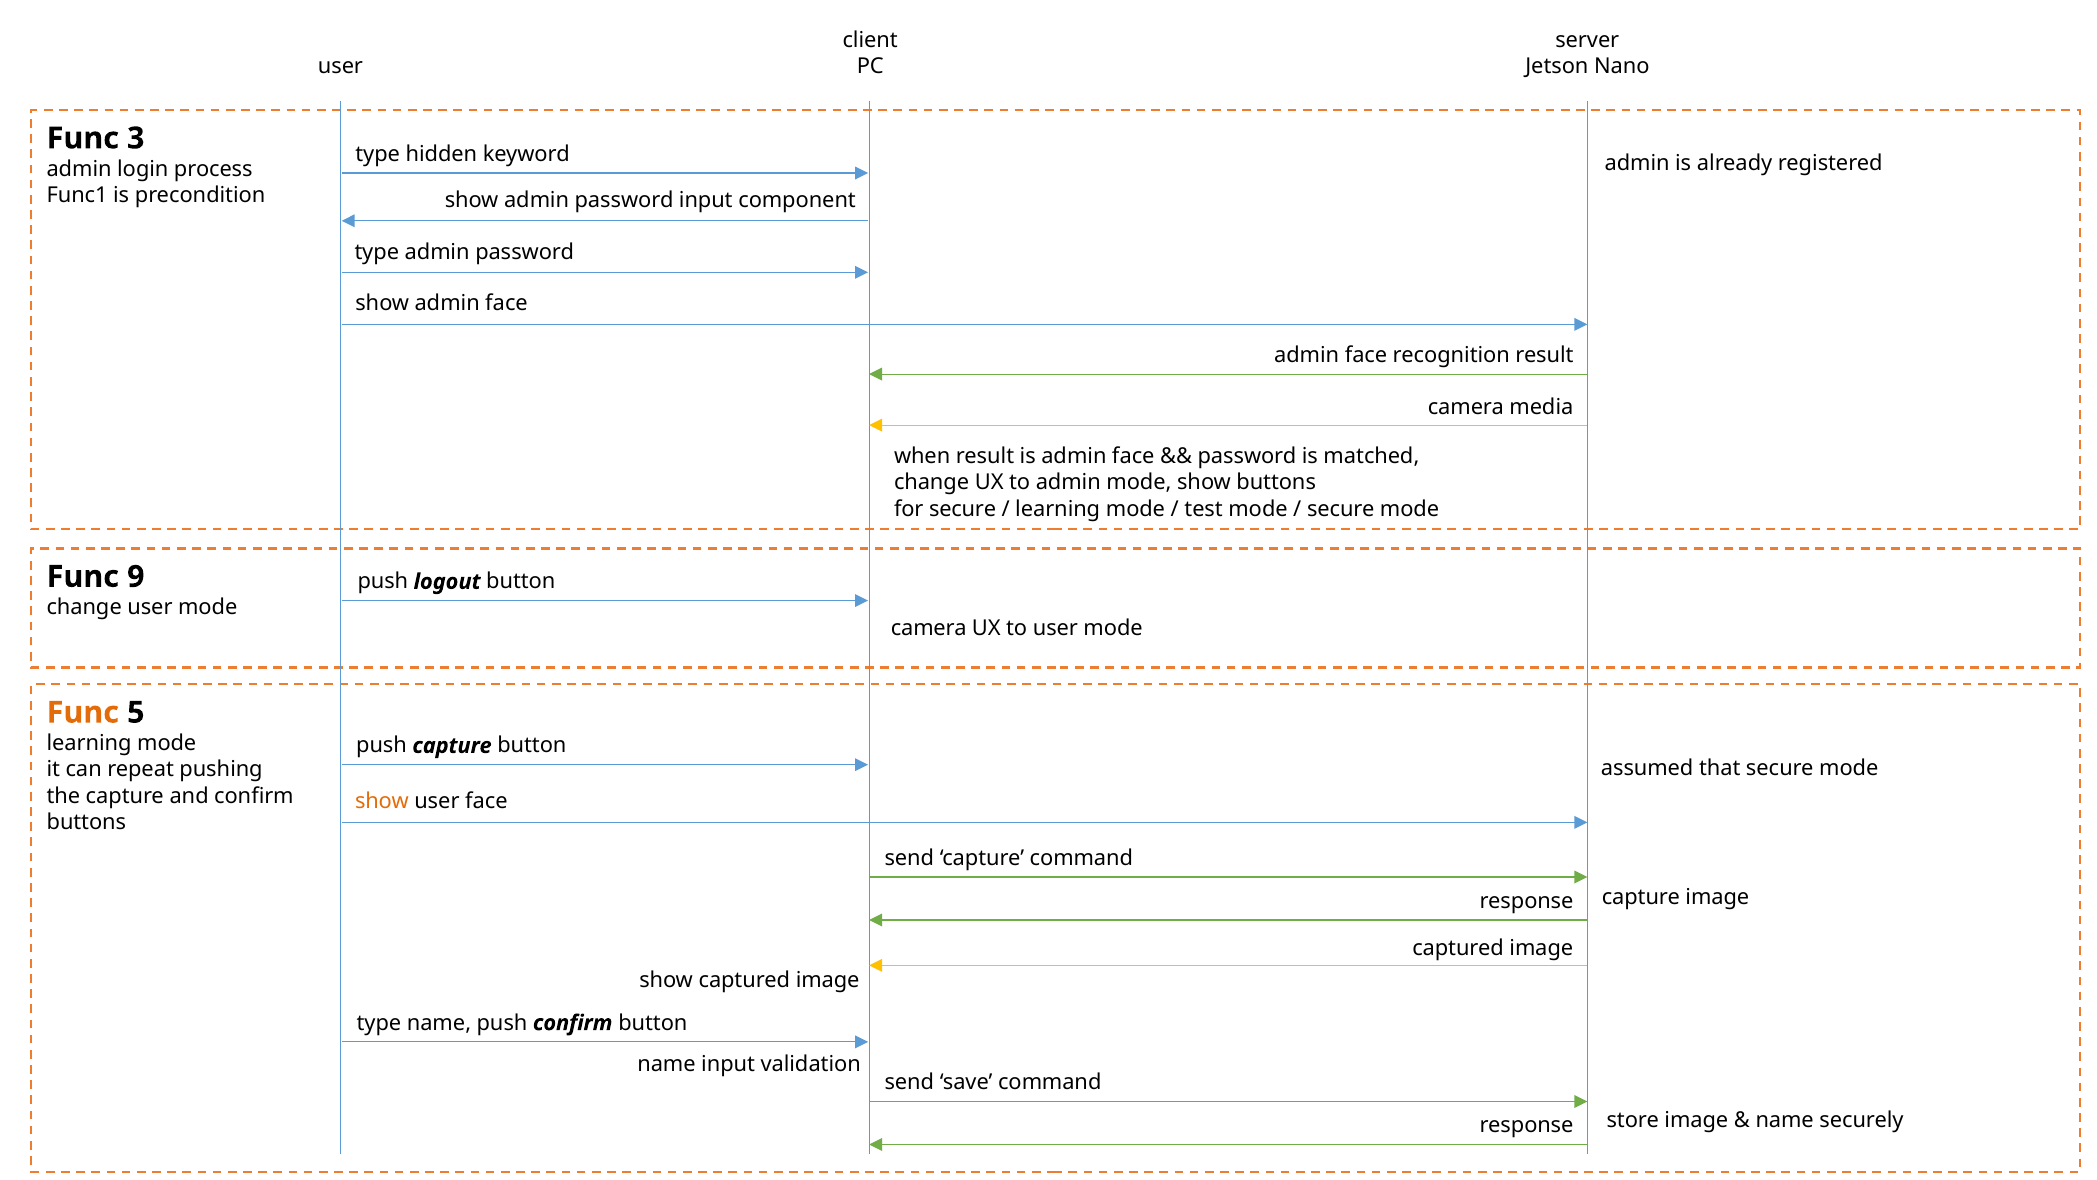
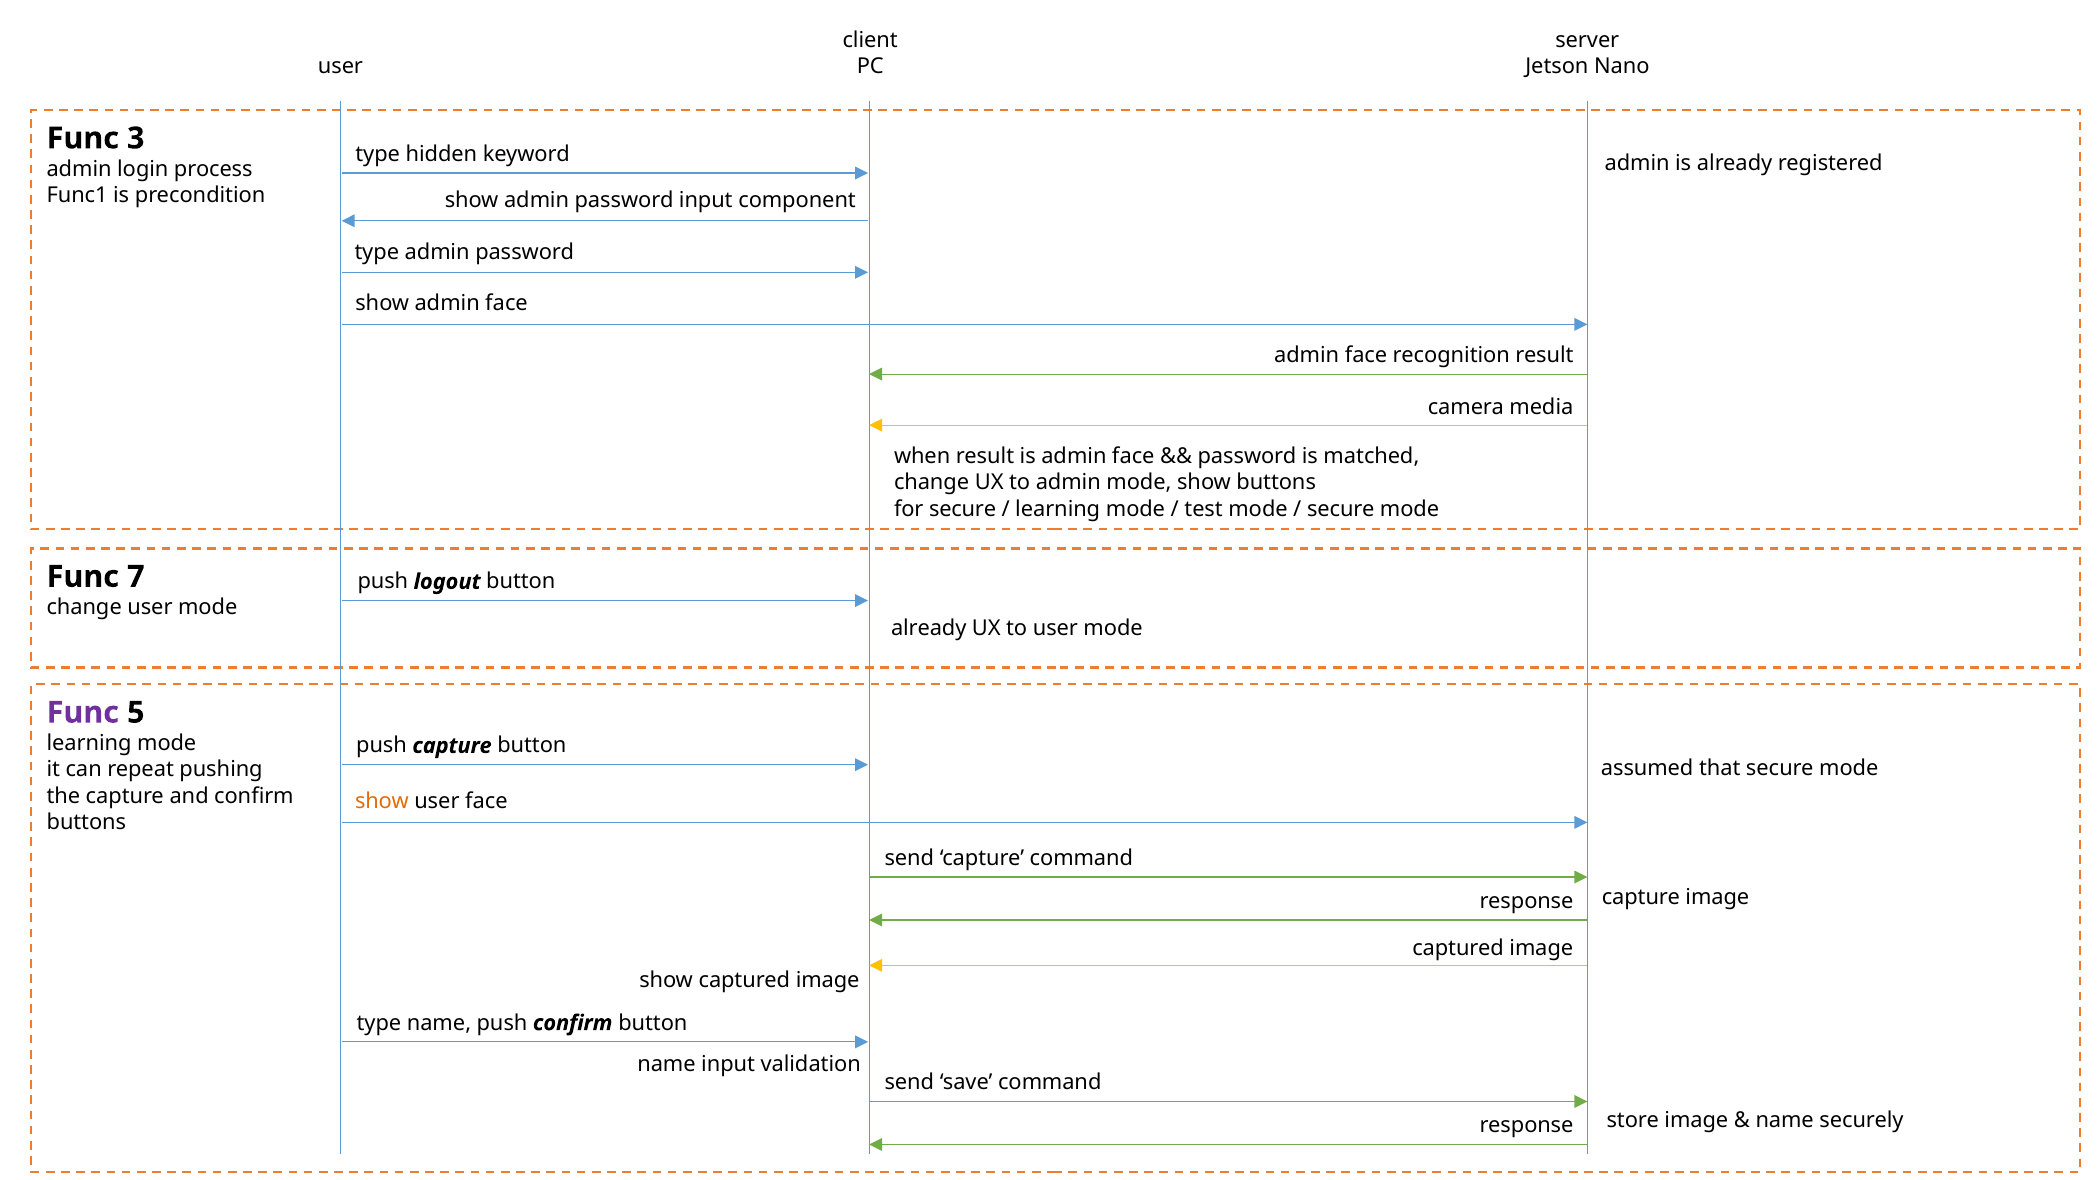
9: 9 -> 7 (136, 577)
camera: camera -> already (929, 628)
Func colour: orange -> purple (83, 712)
